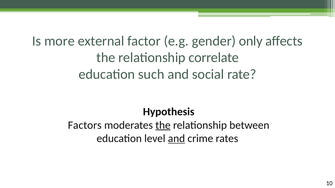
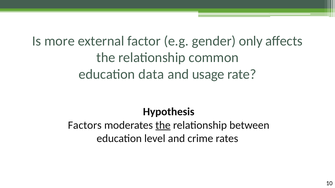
correlate: correlate -> common (214, 58)
such: such -> data (151, 75)
social: social -> usage (208, 75)
and underline: present -> none (176, 139)
